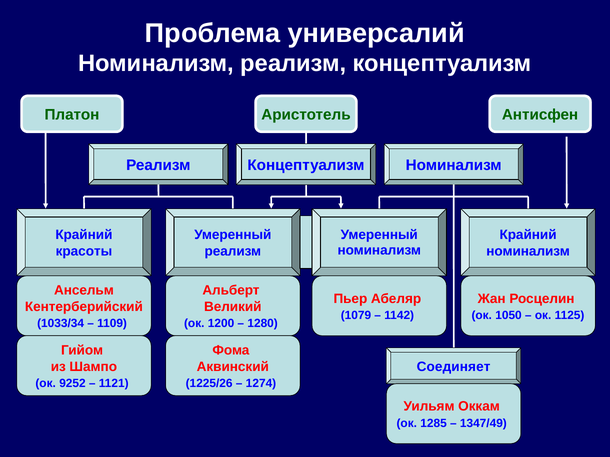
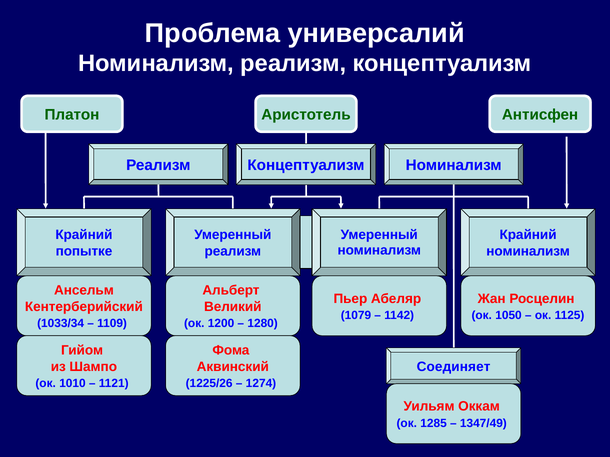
красоты: красоты -> попытке (84, 252)
9252: 9252 -> 1010 (72, 384)
